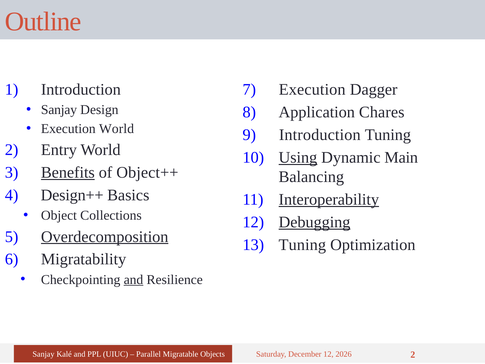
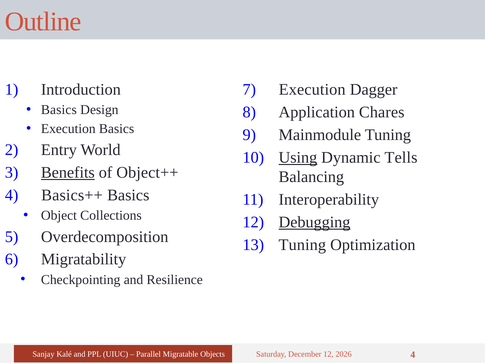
Sanjay: Sanjay -> Basics (59, 110)
Execution World: World -> Basics (117, 129)
Introduction: Introduction -> Mainmodule (320, 135)
Main: Main -> Tells (401, 157)
Design++: Design++ -> Basics++ (72, 195)
Interoperability underline: present -> none (329, 199)
Overdecomposition underline: present -> none (105, 237)
and underline: present -> none (133, 279)
2: 2 -> 4 (413, 354)
